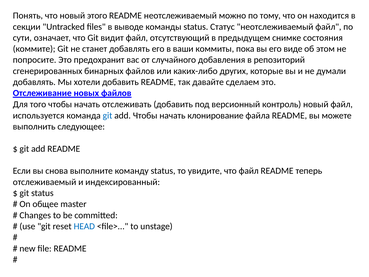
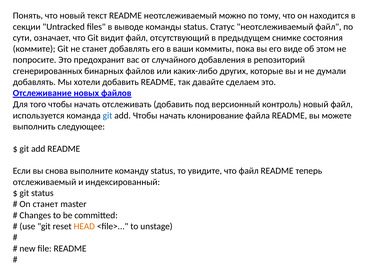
этого: этого -> текст (97, 16)
On общее: общее -> станет (45, 204)
HEAD colour: blue -> orange (84, 226)
